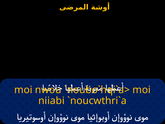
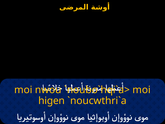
niiabi: niiabi -> higen (52, 101)
